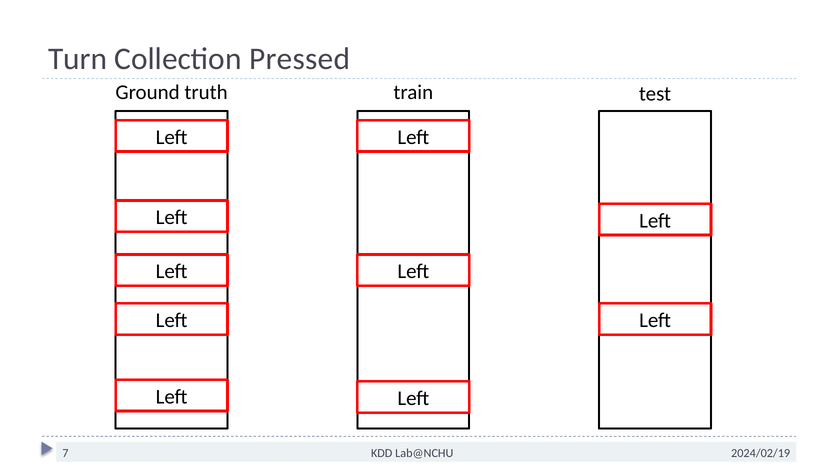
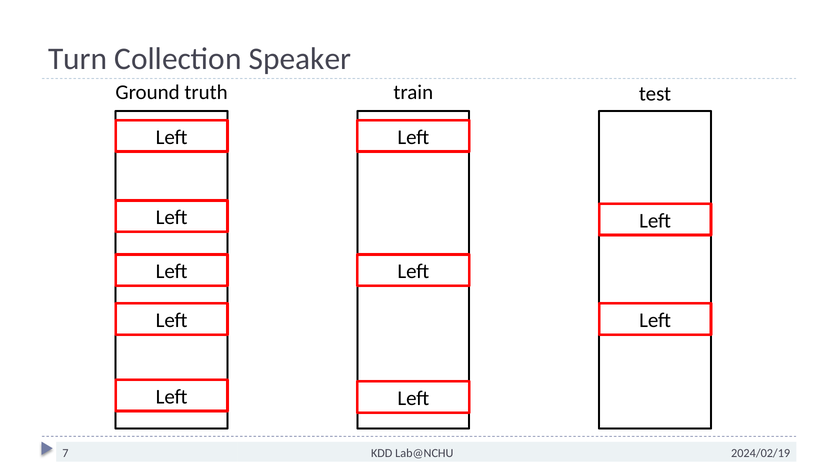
Pressed: Pressed -> Speaker (300, 59)
